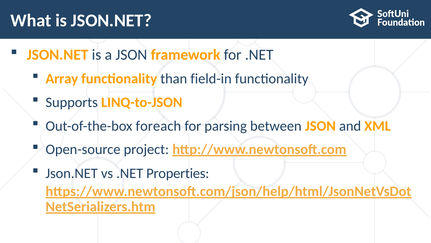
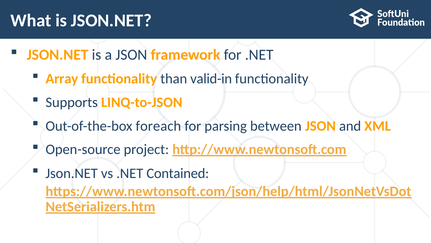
field-in: field-in -> valid-in (211, 79)
Properties: Properties -> Contained (178, 173)
